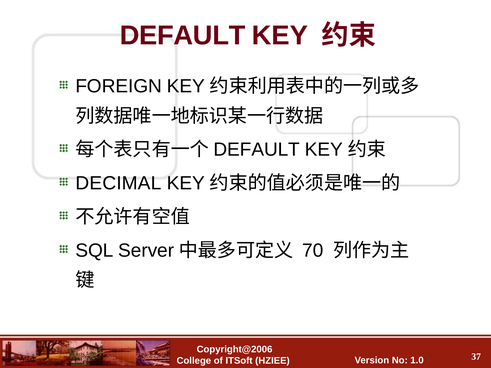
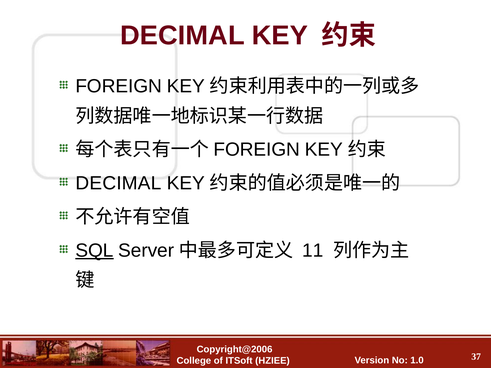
DEFAULT: DEFAULT -> DECIMAL (182, 35)
DEFAULT: DEFAULT -> FOREIGN (257, 150)
SQL underline: none -> present (94, 251)
70: 70 -> 11 (313, 251)
